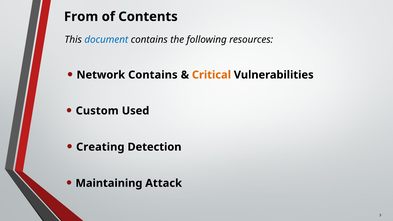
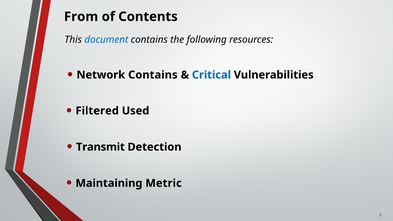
Critical colour: orange -> blue (211, 75)
Custom: Custom -> Filtered (97, 111)
Creating: Creating -> Transmit (100, 147)
Attack: Attack -> Metric (164, 183)
